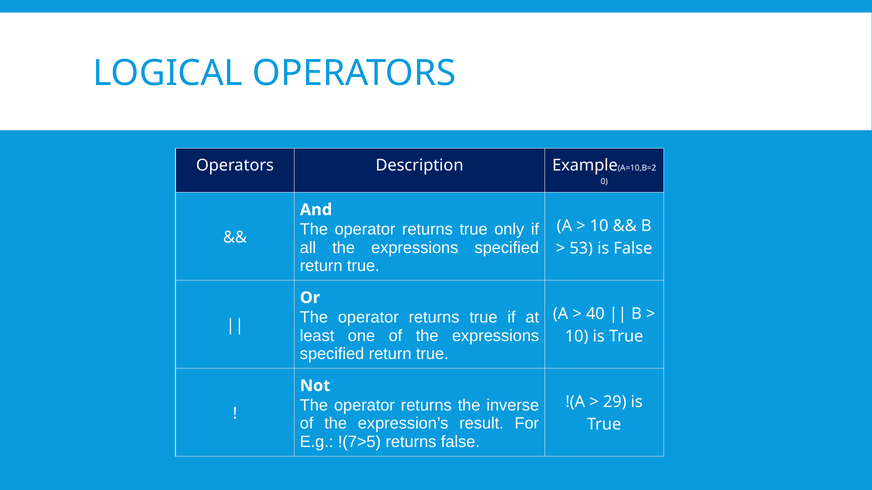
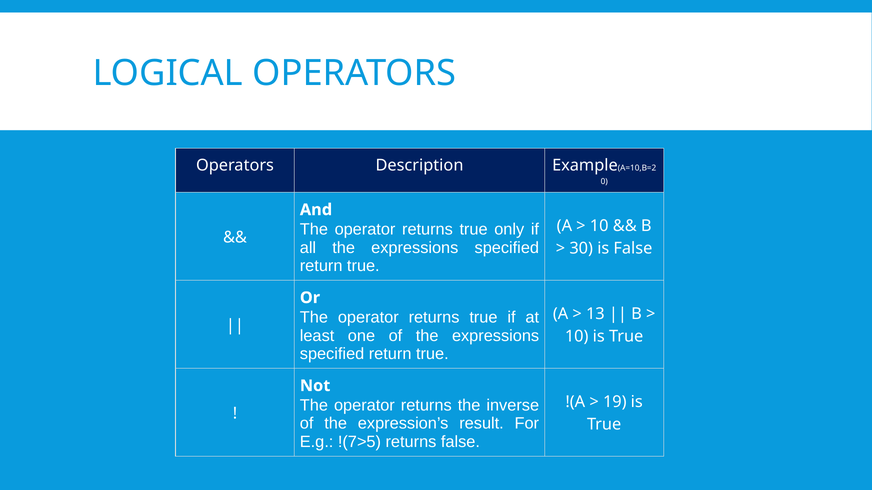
53: 53 -> 30 (581, 249)
40: 40 -> 13 (595, 314)
29: 29 -> 19 (615, 402)
